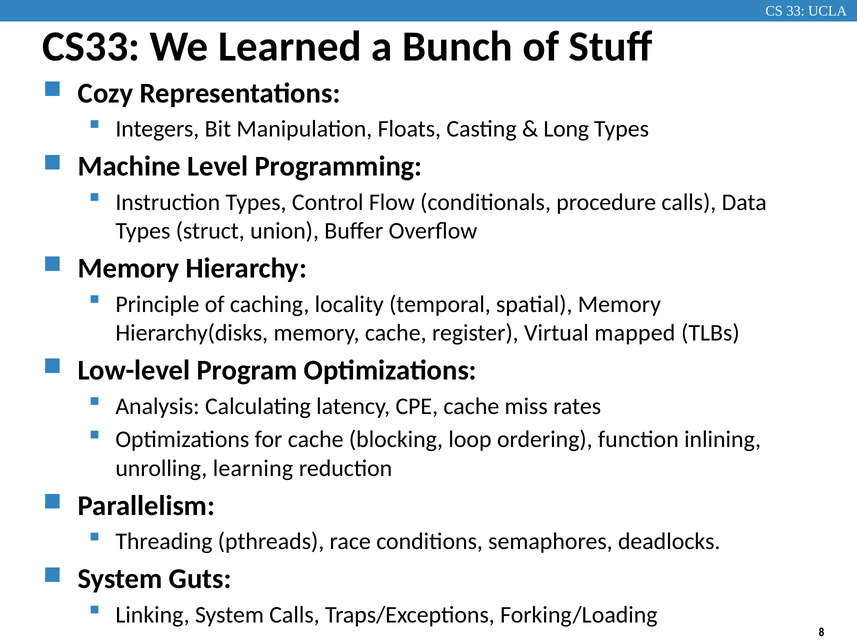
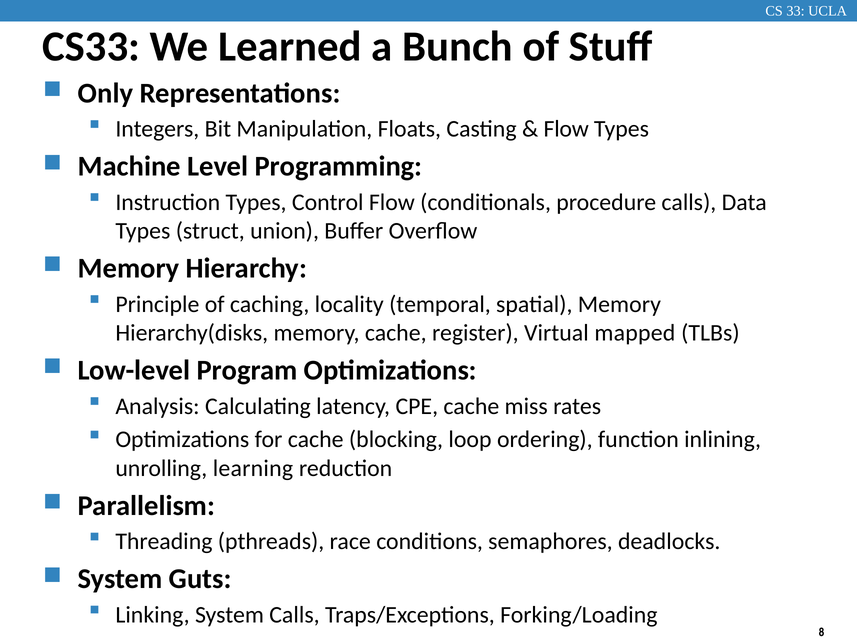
Cozy: Cozy -> Only (106, 93)
Long: Long -> Flow (566, 129)
